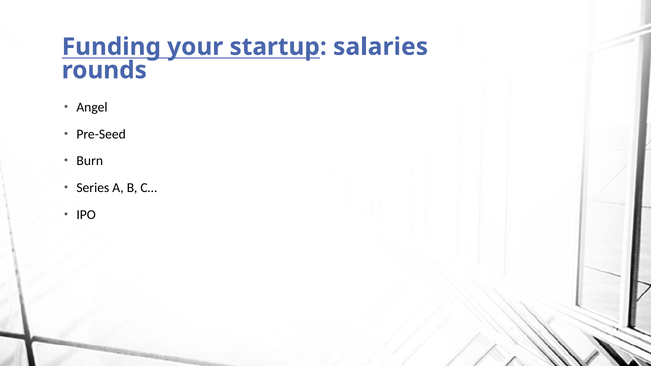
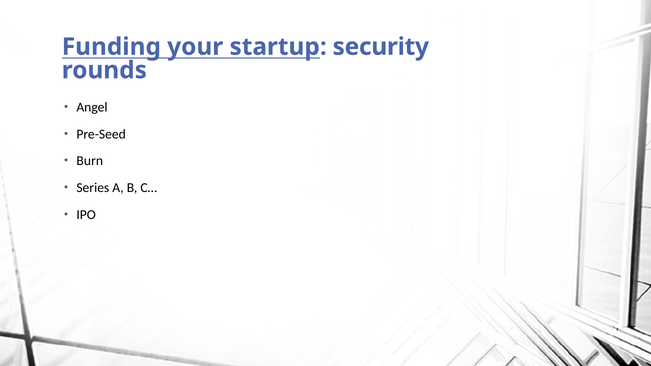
salaries: salaries -> security (381, 47)
